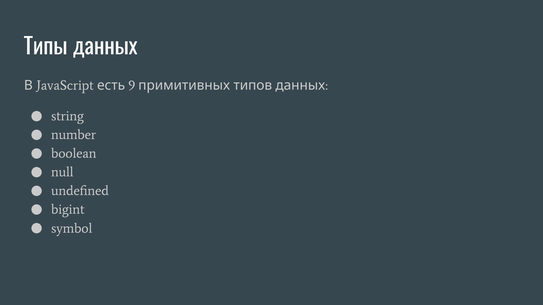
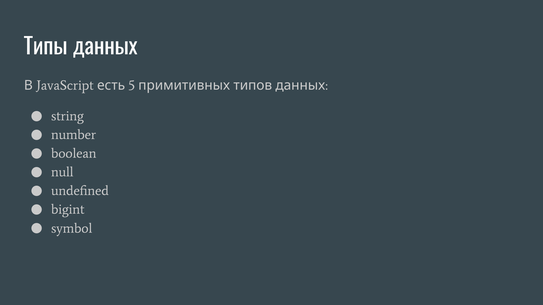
9: 9 -> 5 (132, 85)
